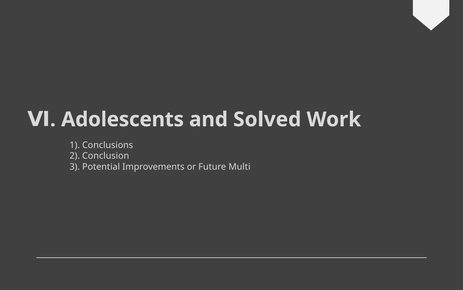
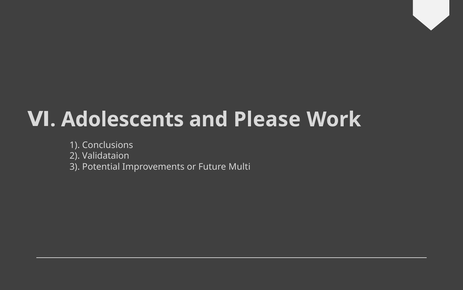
Solved: Solved -> Please (267, 119)
Conclusion: Conclusion -> Validataion (106, 156)
